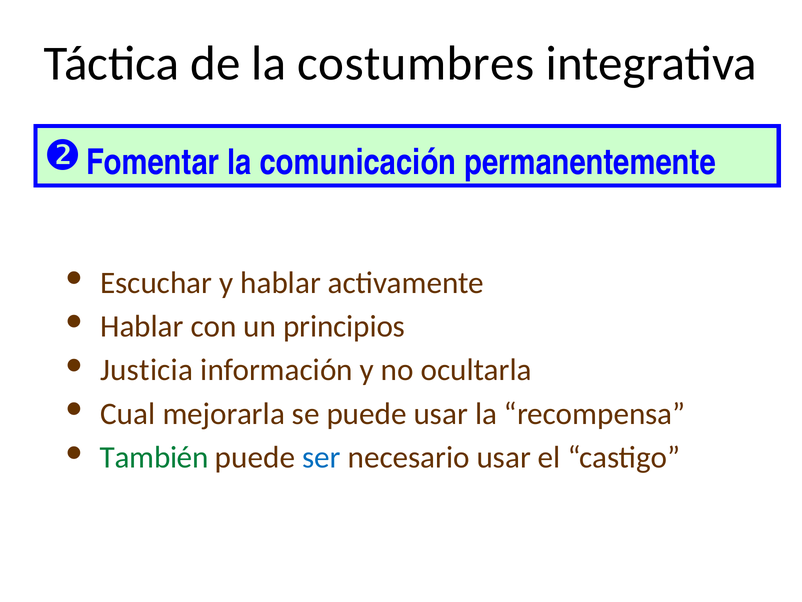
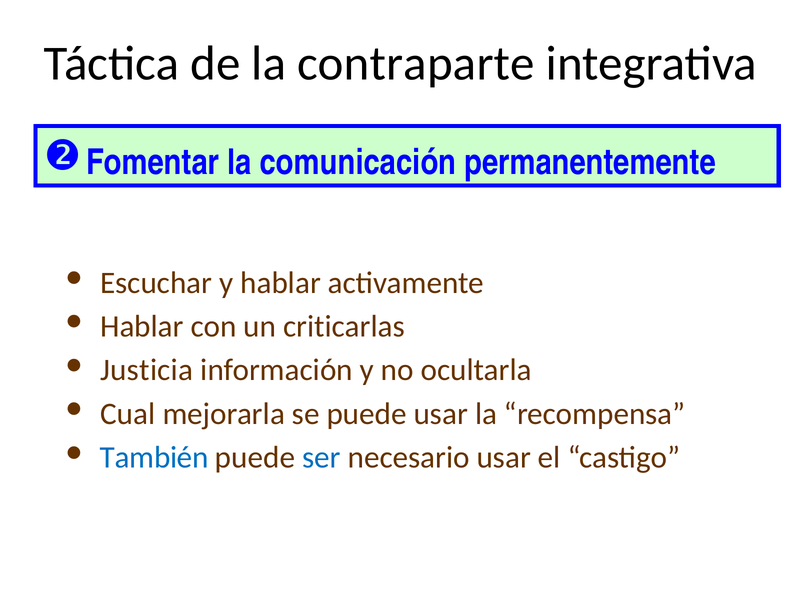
costumbres: costumbres -> contraparte (416, 64)
principios: principios -> criticarlas (344, 326)
También colour: green -> blue (154, 457)
